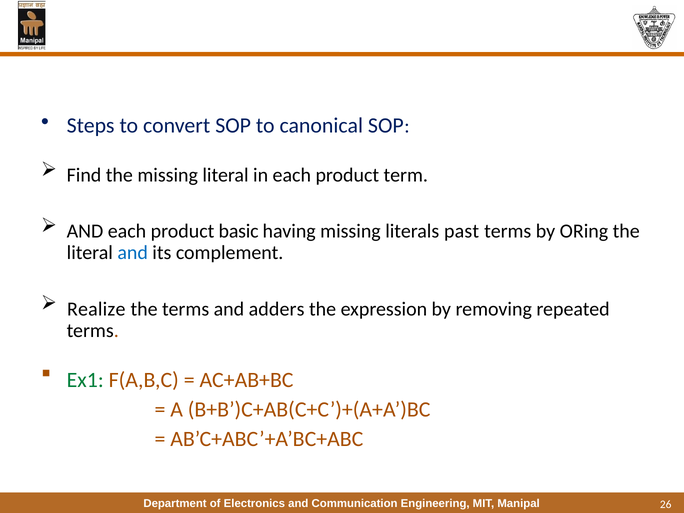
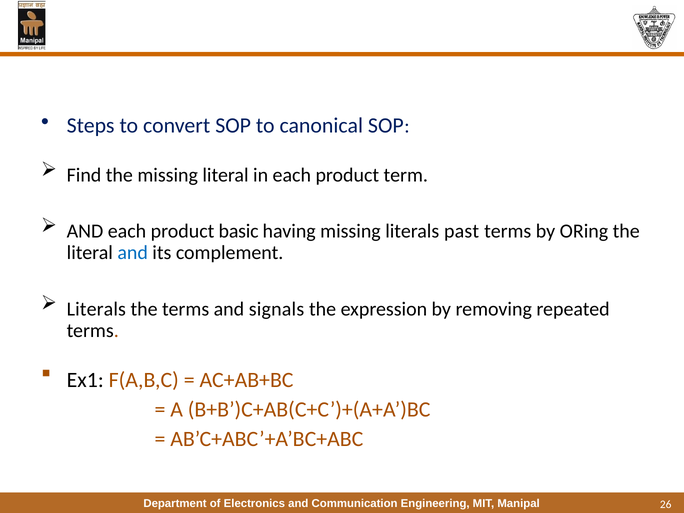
Realize: Realize -> Literals (96, 309)
adders: adders -> signals (277, 309)
Ex1 colour: green -> black (85, 380)
